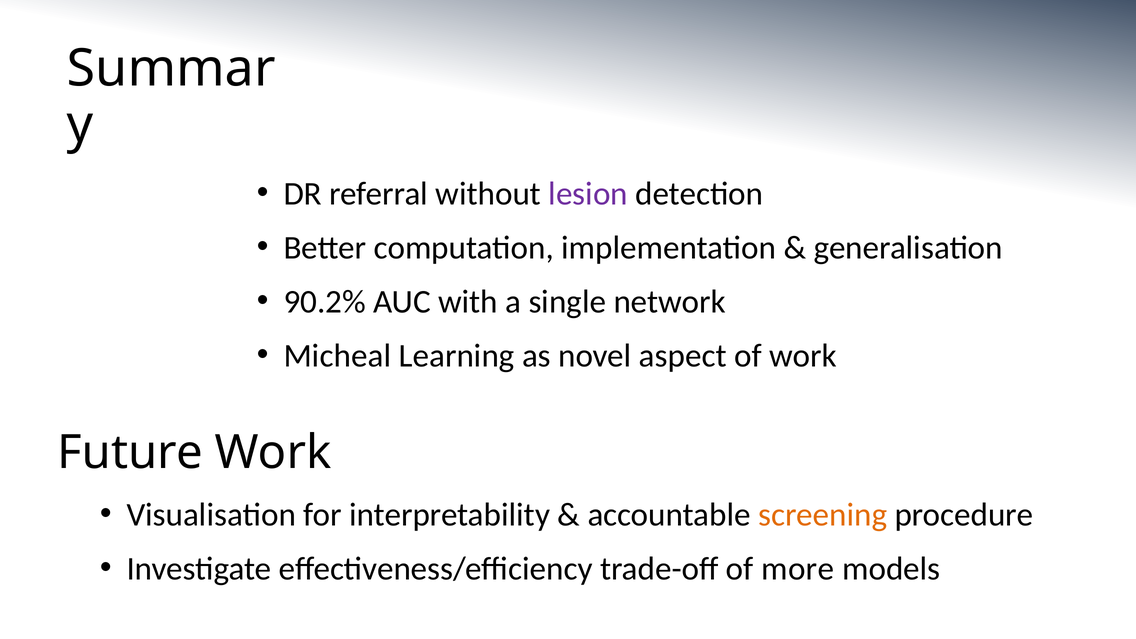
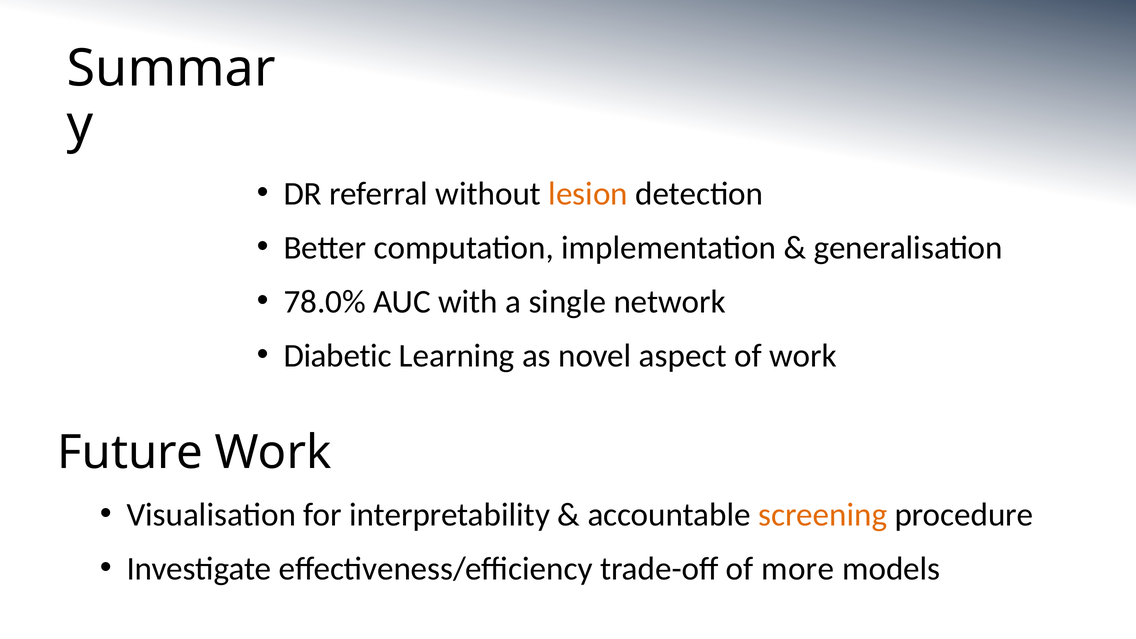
lesion colour: purple -> orange (588, 194)
90.2%: 90.2% -> 78.0% (325, 302)
Micheal: Micheal -> Diabetic (338, 356)
